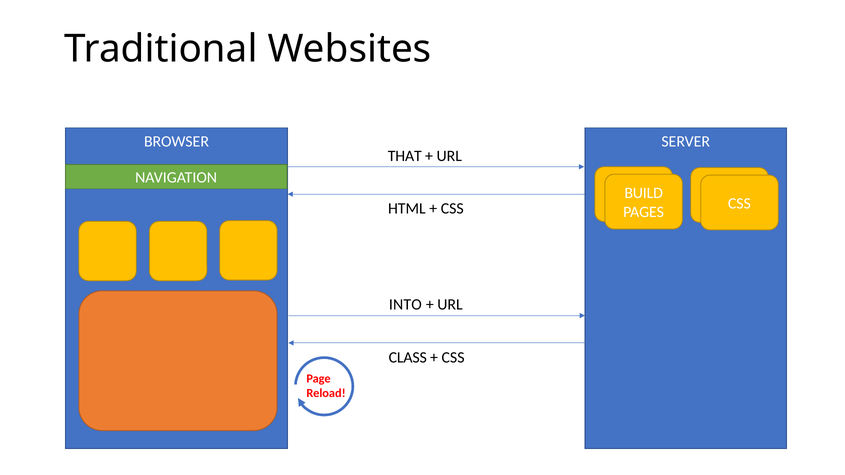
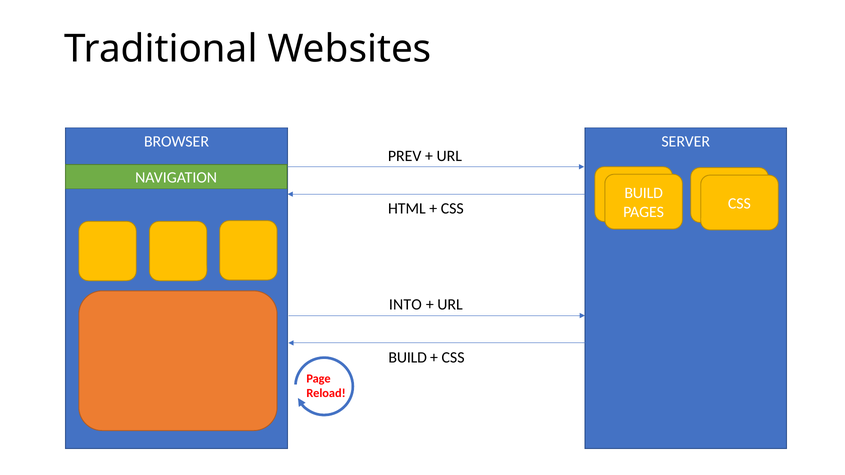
THAT: THAT -> PREV (405, 156)
CLASS: CLASS -> BUILD (408, 358)
